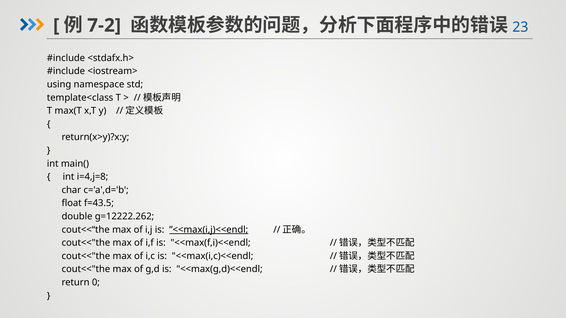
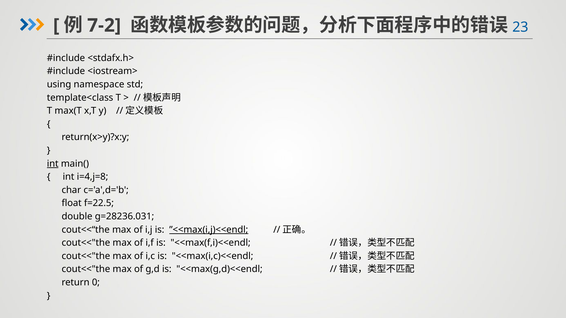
int underline: none -> present (53, 164)
f=43.5: f=43.5 -> f=22.5 (99, 203)
g=12222.262: g=12222.262 -> g=28236.031 (125, 217)
